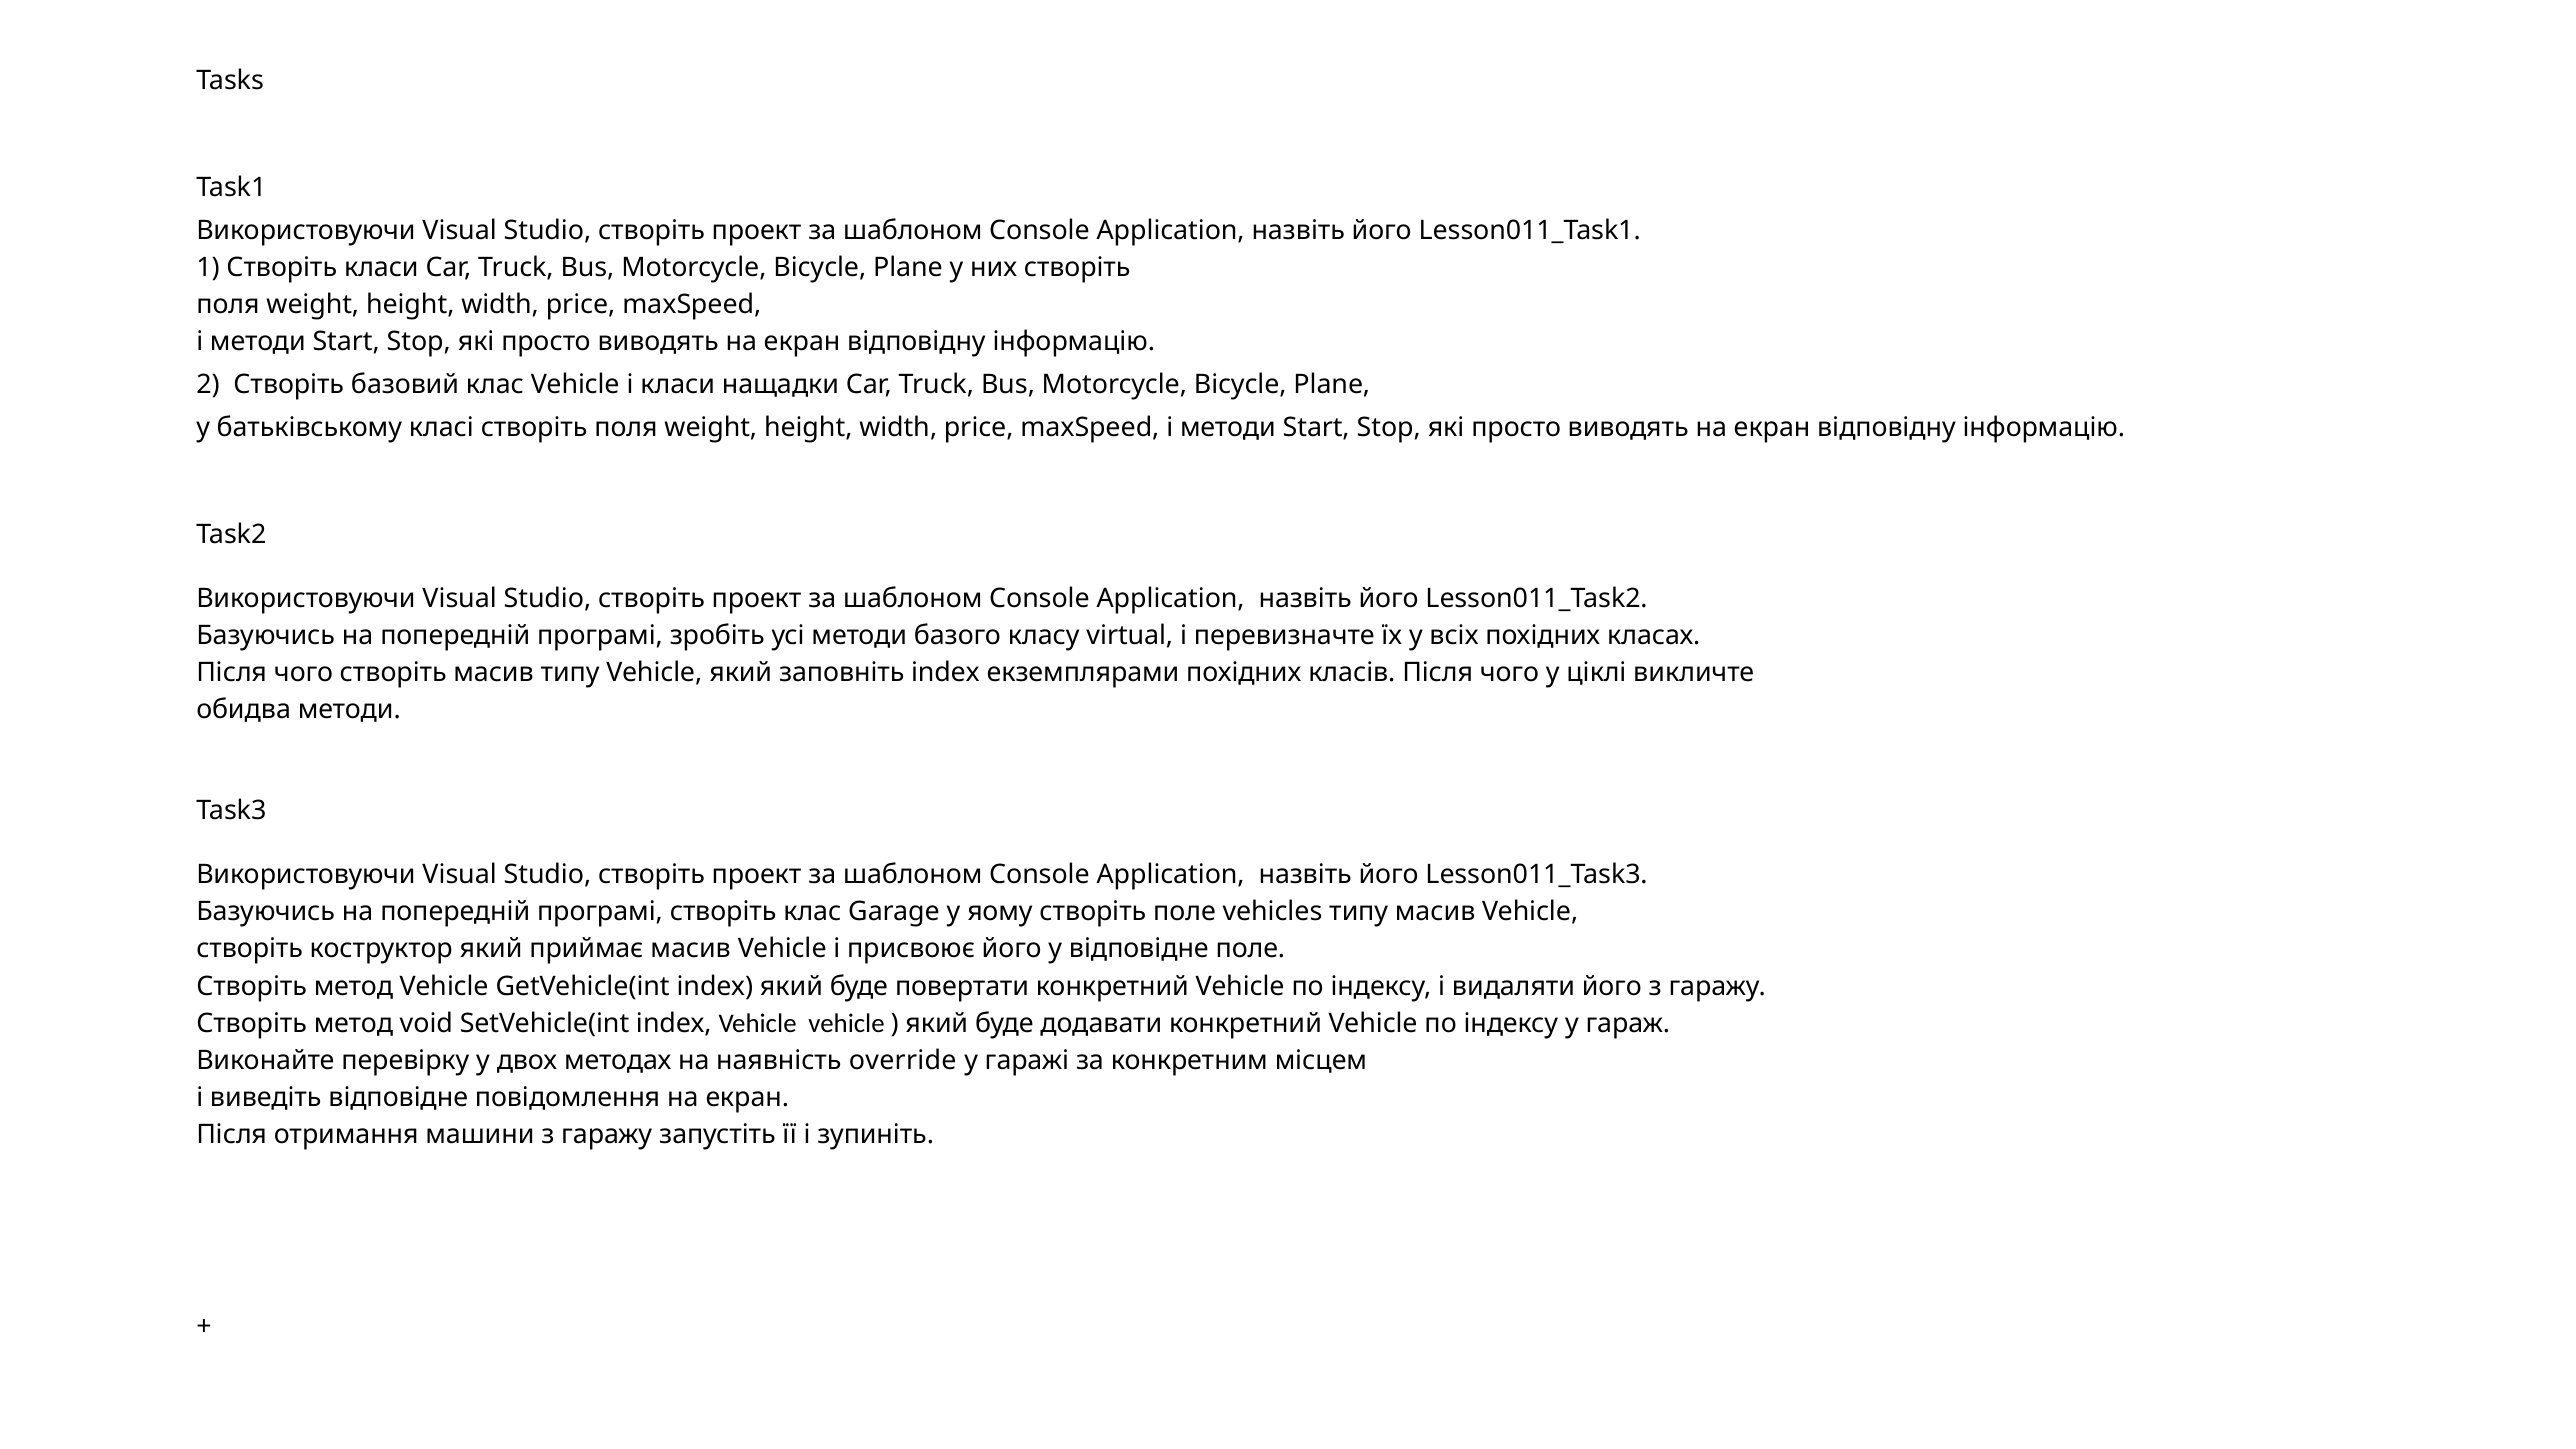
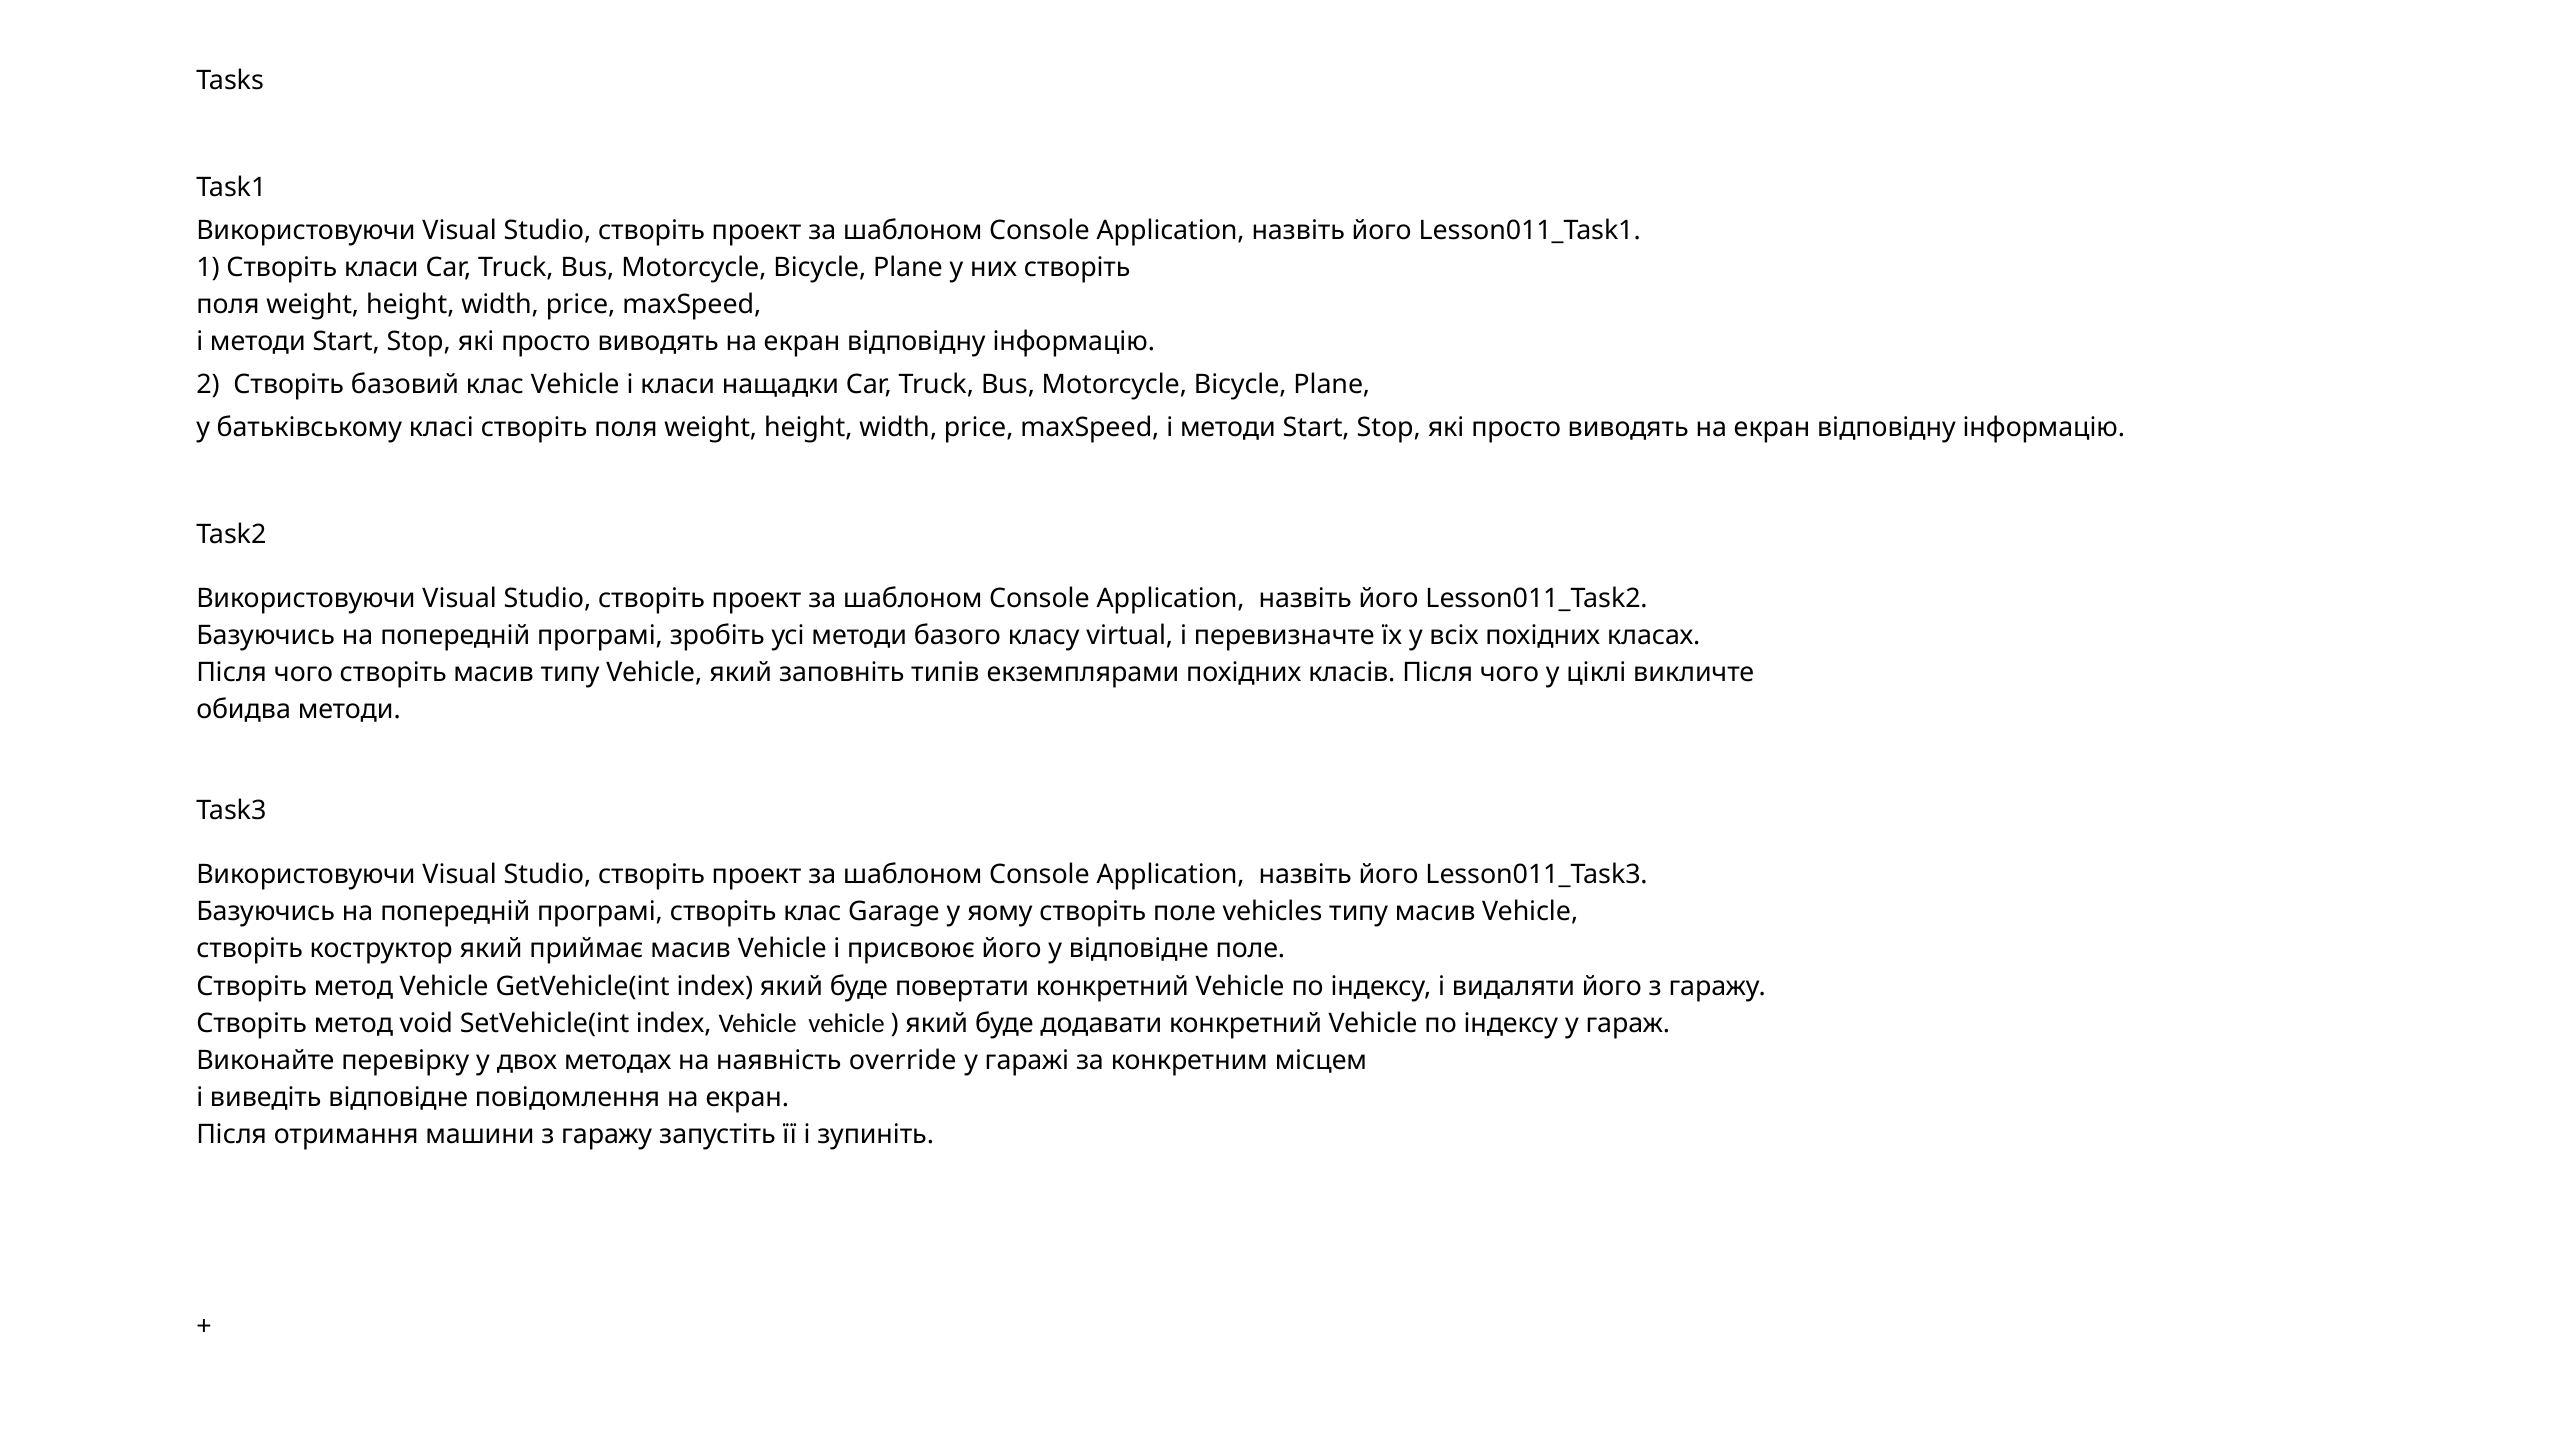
заповніть index: index -> типів (945, 673)
